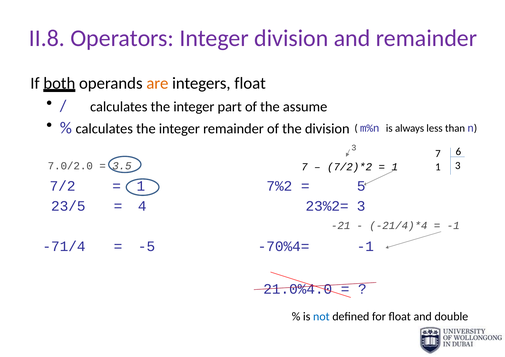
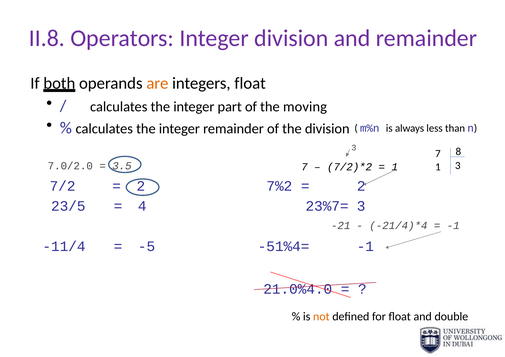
assume: assume -> moving (305, 107)
6: 6 -> 8 (458, 152)
1: 1 -> 2 (141, 186)
5: 5 -> 2 (361, 186)
23%2=: 23%2= -> 23%7= (327, 206)
-71/4: -71/4 -> -11/4 (64, 247)
-70%4=: -70%4= -> -51%4= (284, 247)
not colour: blue -> orange (321, 317)
